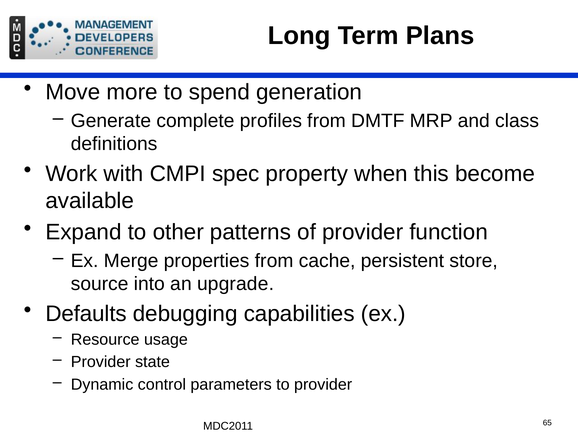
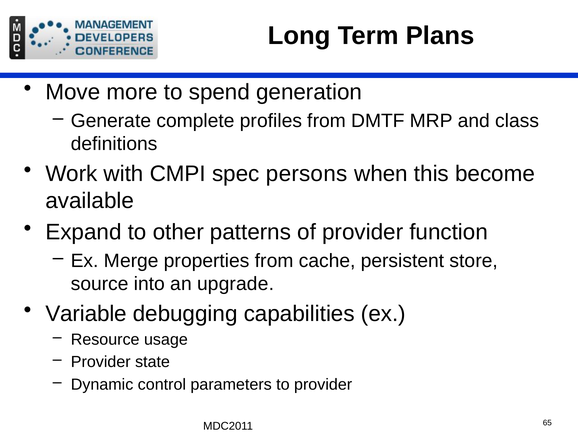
property: property -> persons (307, 174)
Defaults: Defaults -> Variable (86, 314)
